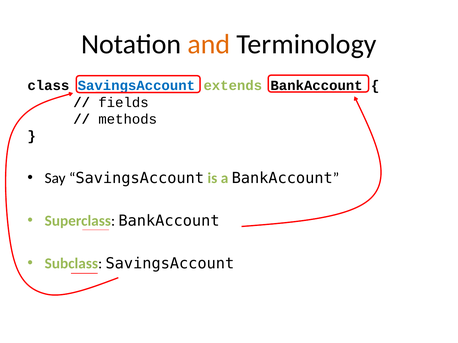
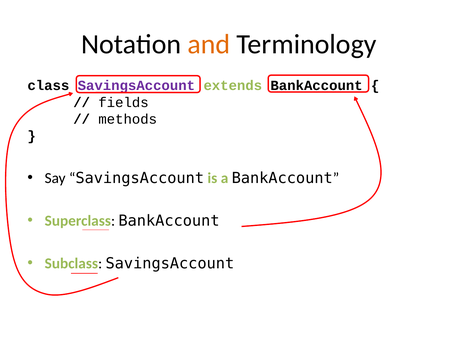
SavingsAccount colour: blue -> purple (136, 86)
